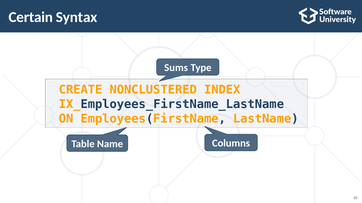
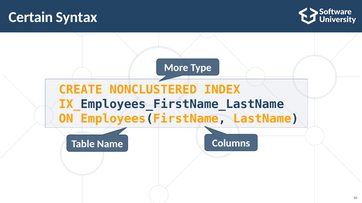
Sums: Sums -> More (176, 68)
